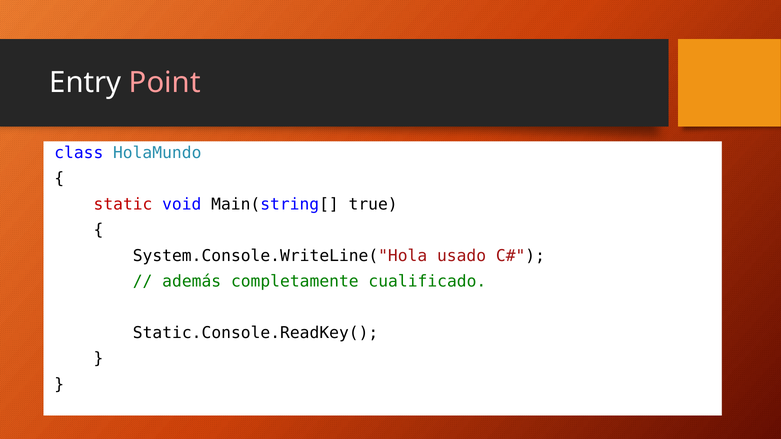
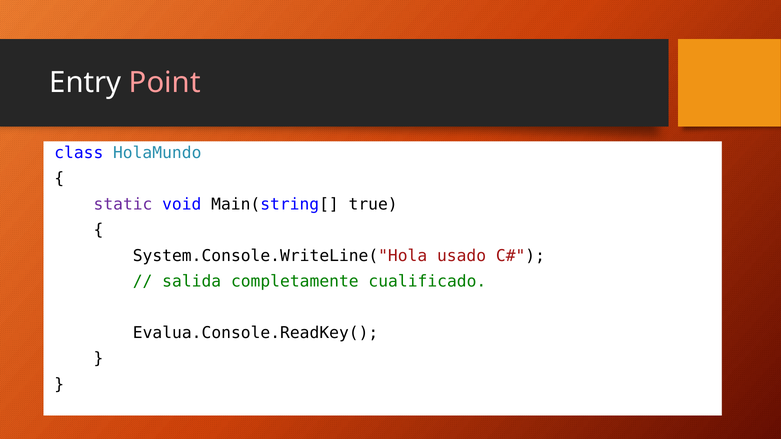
static colour: red -> purple (123, 204)
además: además -> salida (192, 282)
Static.Console.ReadKey(: Static.Console.ReadKey( -> Evalua.Console.ReadKey( (256, 333)
